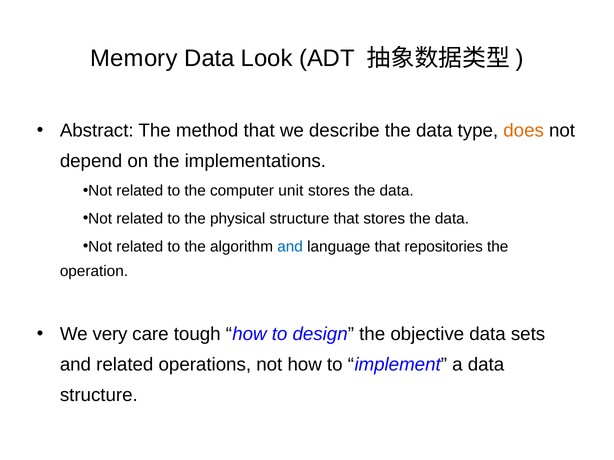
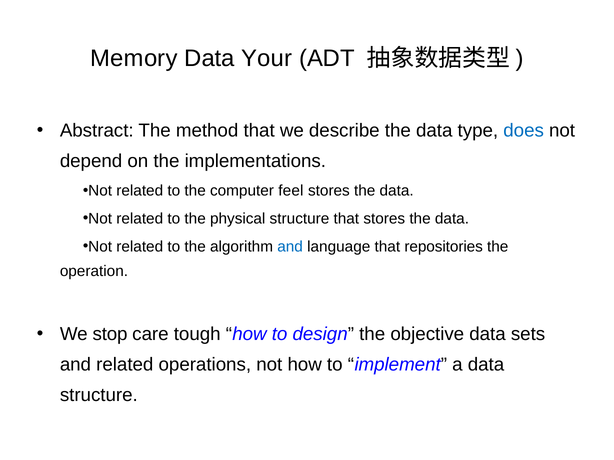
Look: Look -> Your (267, 58)
does colour: orange -> blue (524, 131)
unit: unit -> feel (291, 191)
very: very -> stop (110, 335)
